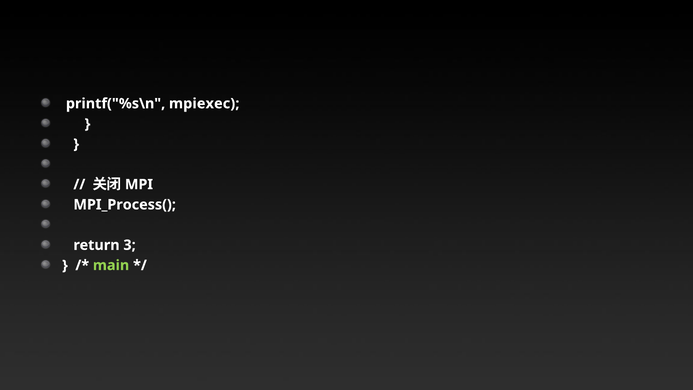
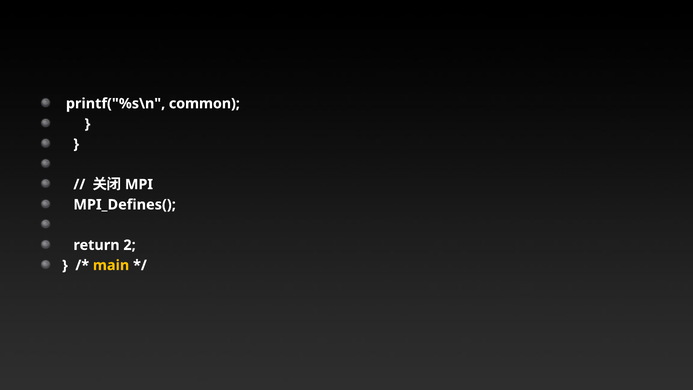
mpiexec: mpiexec -> common (204, 104)
MPI_Process(: MPI_Process( -> MPI_Defines( (125, 205)
3: 3 -> 2 (130, 245)
main colour: light green -> yellow (111, 265)
